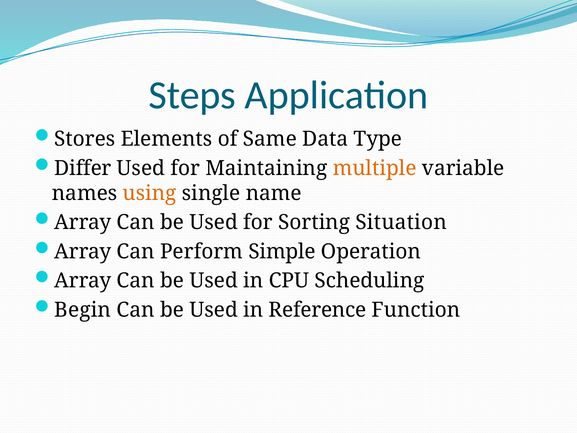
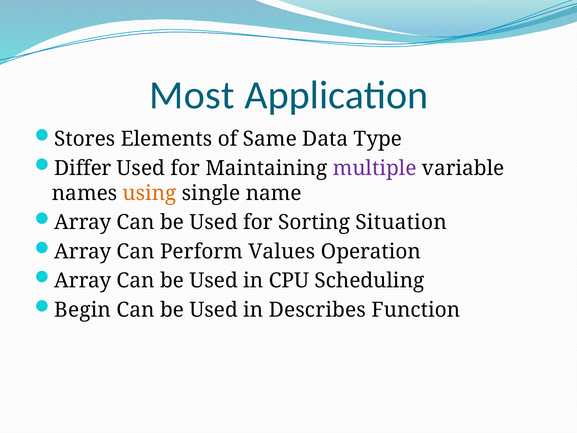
Steps: Steps -> Most (192, 95)
multiple colour: orange -> purple (375, 168)
Simple: Simple -> Values (282, 251)
Reference: Reference -> Describes (317, 310)
